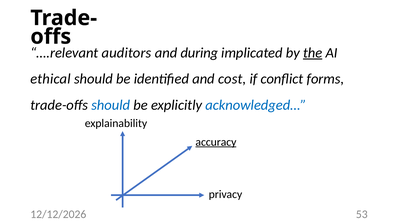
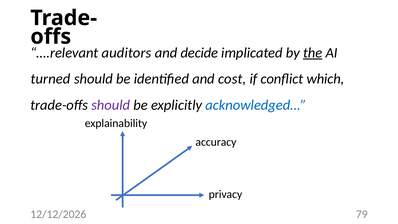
during: during -> decide (199, 53)
ethical: ethical -> turned (51, 79)
forms: forms -> which (325, 79)
should colour: blue -> purple (111, 105)
accuracy underline: present -> none (216, 142)
53: 53 -> 79 (362, 214)
